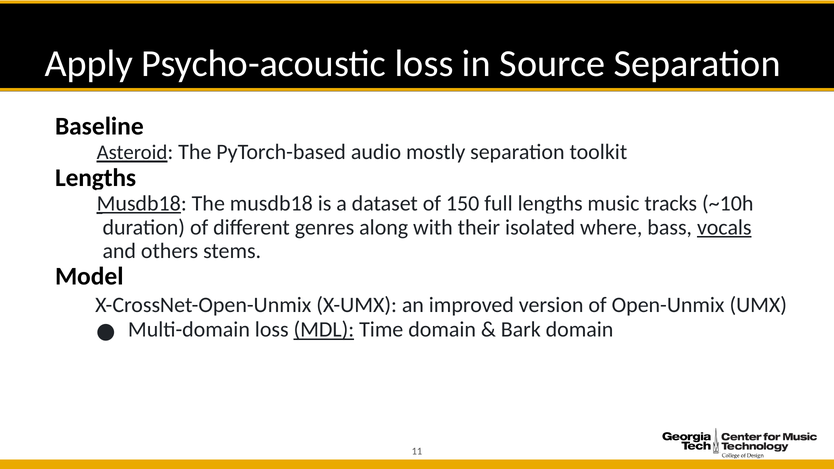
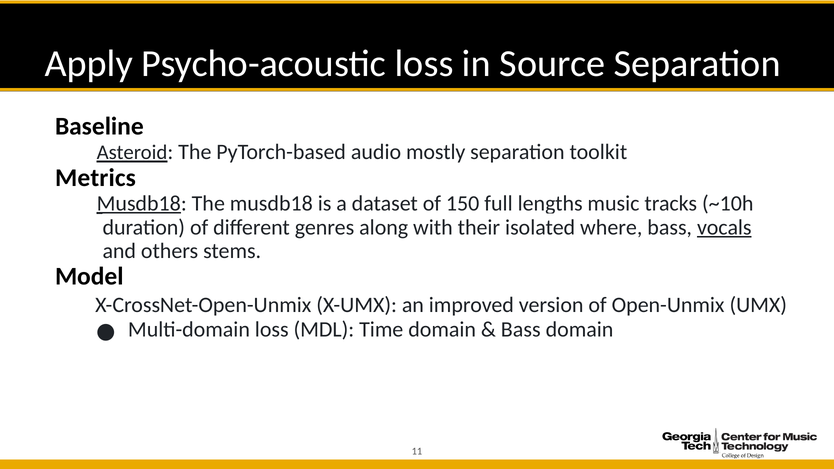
Lengths: Lengths -> Metrics (95, 178)
MDL underline: present -> none (324, 330)
Bark: Bark -> Bass (521, 330)
